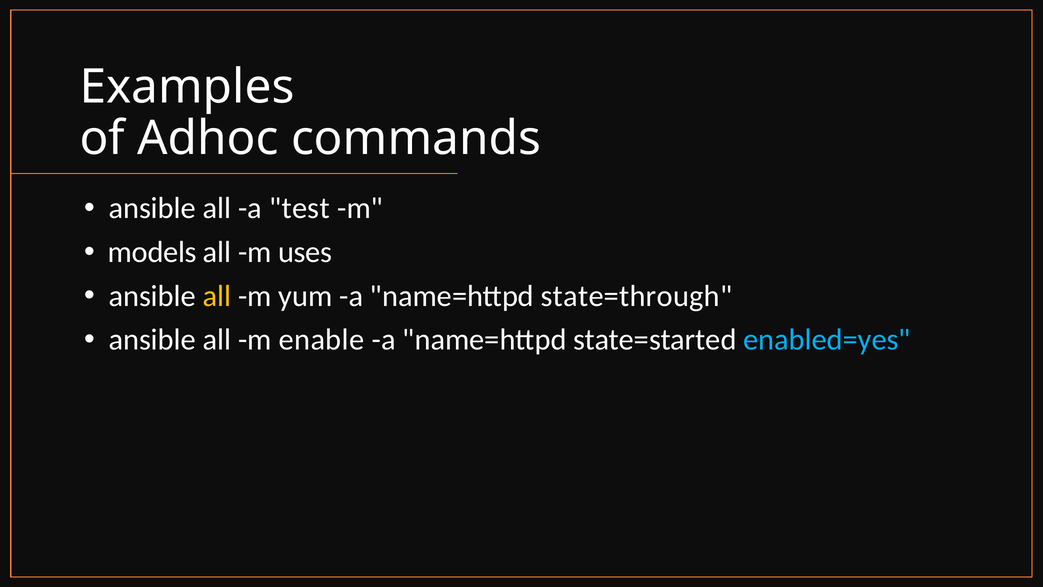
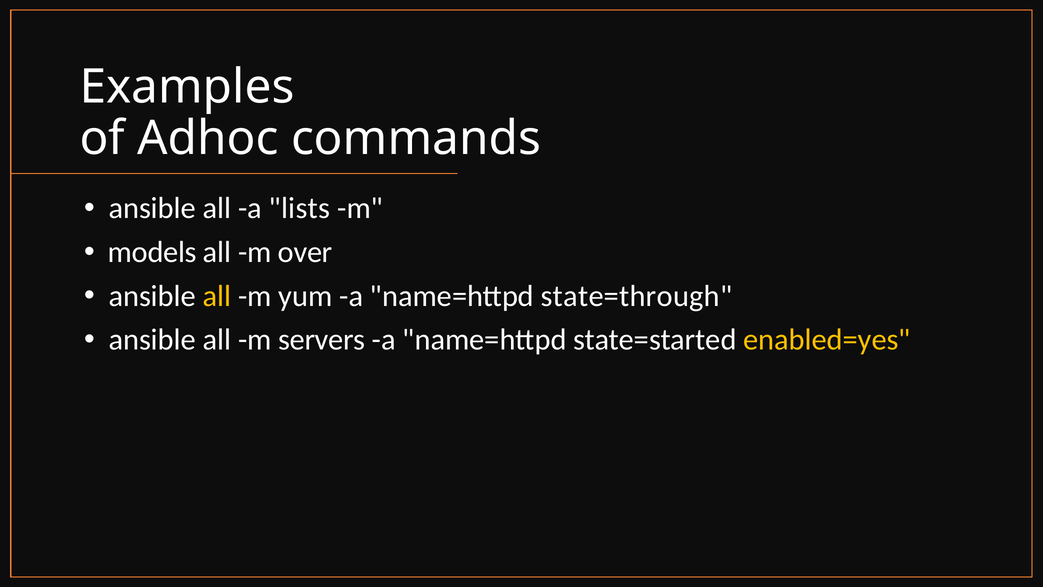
test: test -> lists (299, 208)
uses: uses -> over (305, 252)
enable: enable -> servers (322, 340)
enabled=yes colour: light blue -> yellow (827, 340)
